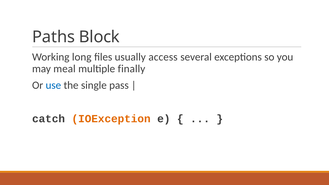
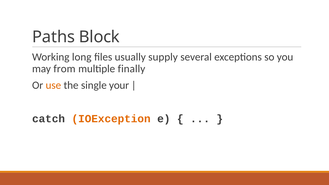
access: access -> supply (163, 57)
meal: meal -> from (64, 69)
use colour: blue -> orange (53, 85)
pass: pass -> your (119, 85)
